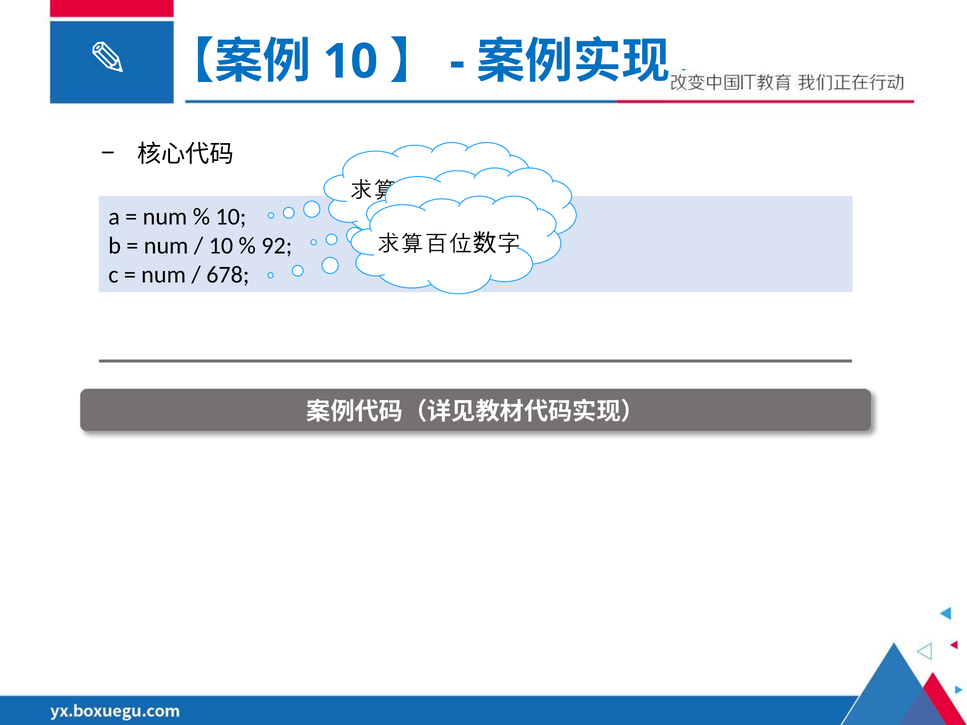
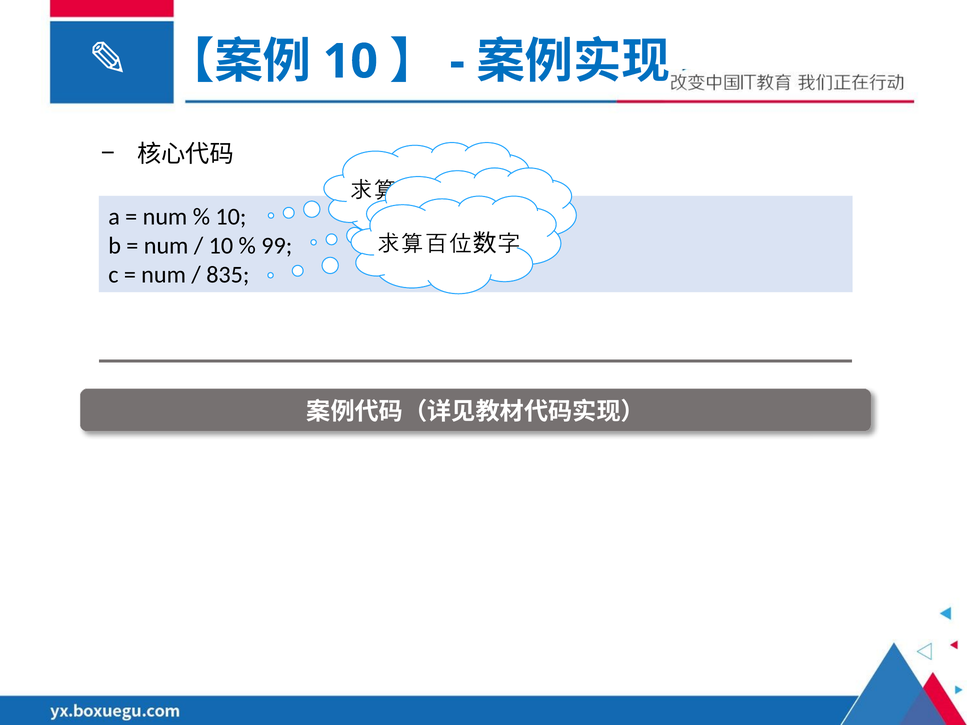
92: 92 -> 99 (277, 246)
678: 678 -> 835 (228, 275)
